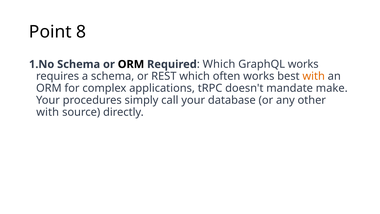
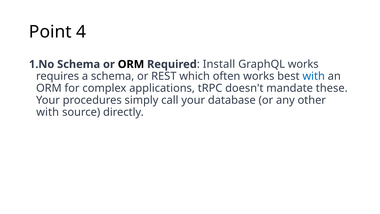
8: 8 -> 4 (81, 32)
Which: Which -> Install (219, 64)
with colour: orange -> blue (314, 76)
make: make -> these (332, 88)
